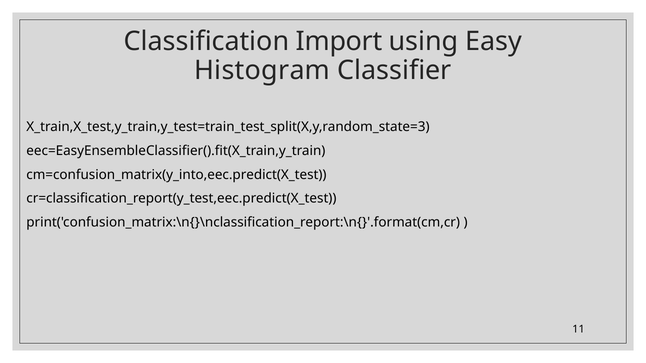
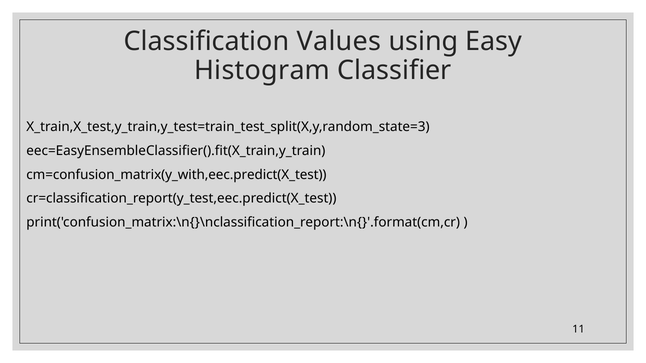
Import: Import -> Values (339, 41)
cm=confusion_matrix(y_into,eec.predict(X_test: cm=confusion_matrix(y_into,eec.predict(X_test -> cm=confusion_matrix(y_with,eec.predict(X_test (176, 175)
